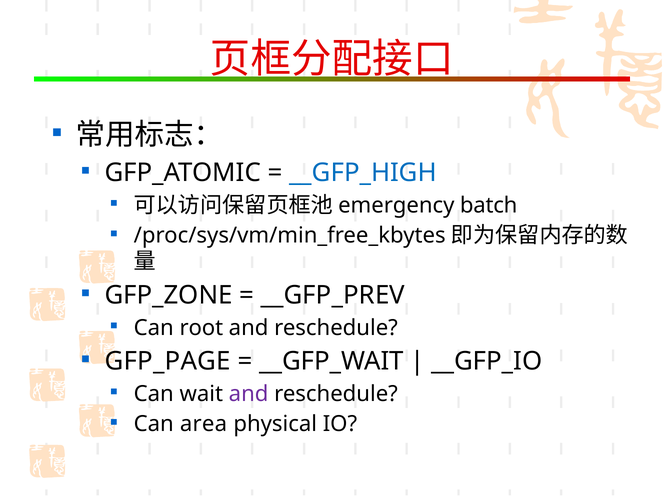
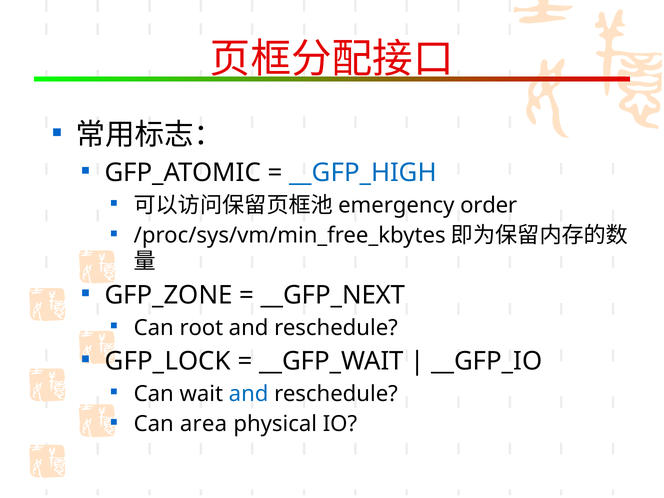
batch: batch -> order (489, 205)
__GFP_PREV: __GFP_PREV -> __GFP_NEXT (333, 295)
GFP_PAGE: GFP_PAGE -> GFP_LOCK (168, 361)
and colour: purple -> blue (249, 394)
